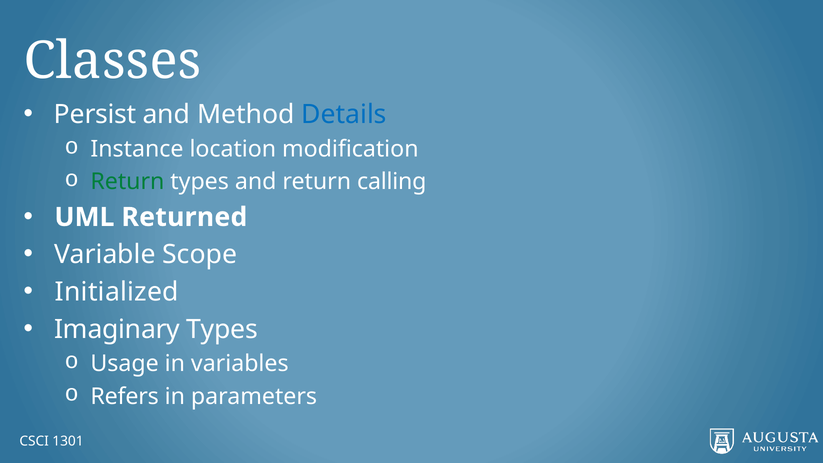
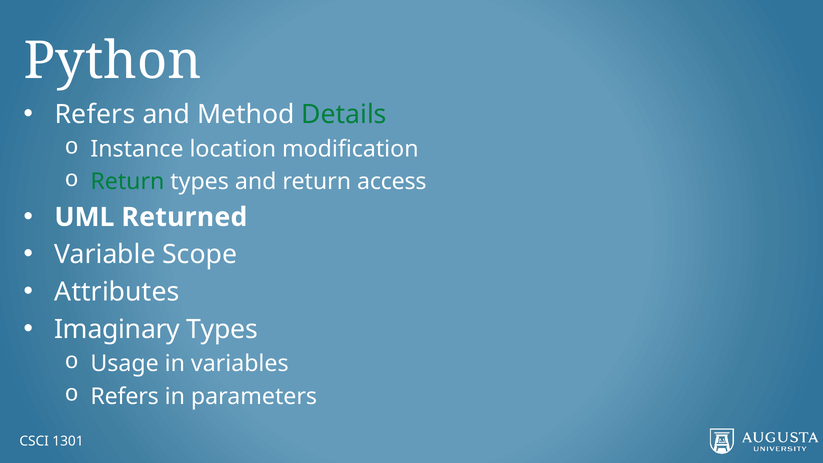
Classes: Classes -> Python (113, 61)
Persist: Persist -> Refers (95, 115)
Details colour: blue -> green (344, 115)
calling: calling -> access (392, 182)
Initialized: Initialized -> Attributes (117, 292)
